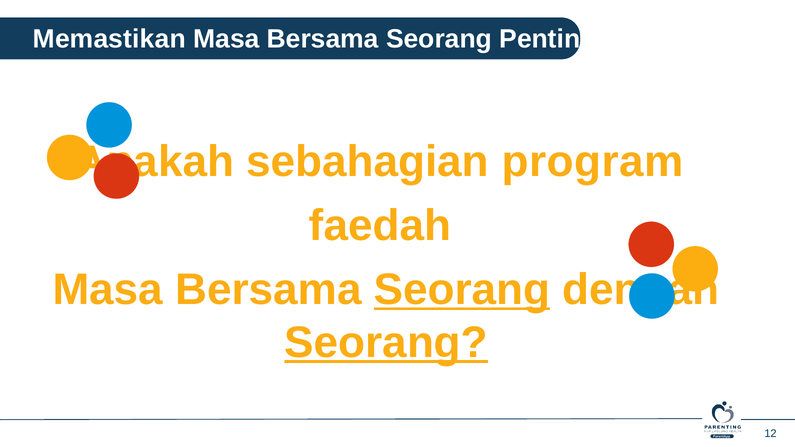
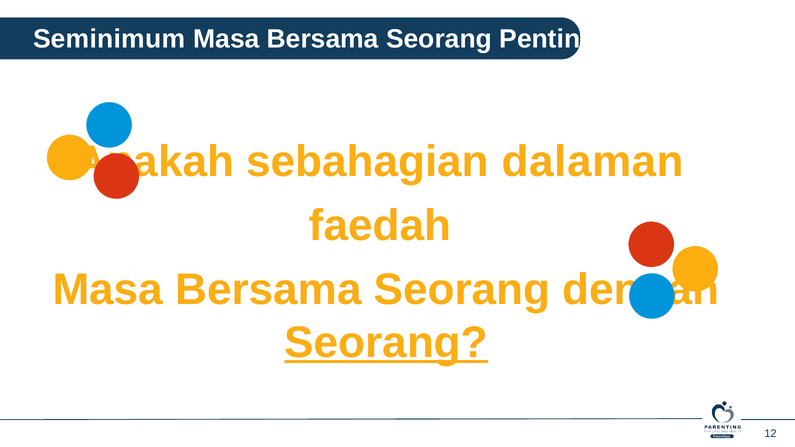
Memastikan: Memastikan -> Seminimum (109, 39)
program: program -> dalaman (593, 162)
Seorang underline: present -> none (462, 290)
